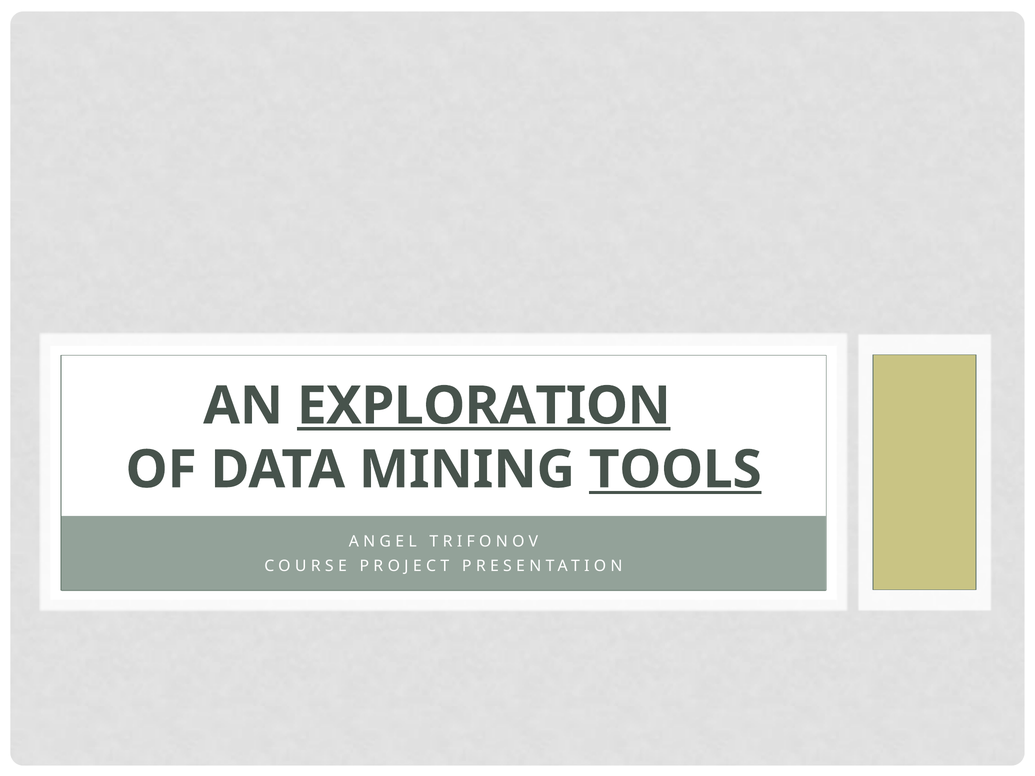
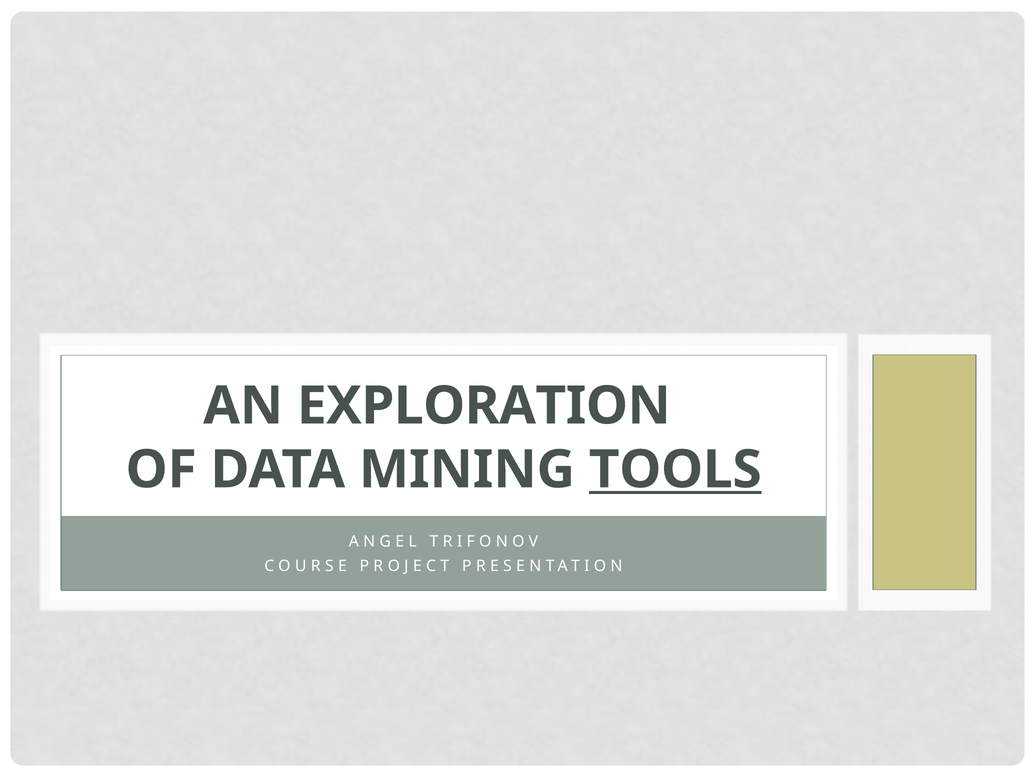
EXPLORATION underline: present -> none (484, 406)
